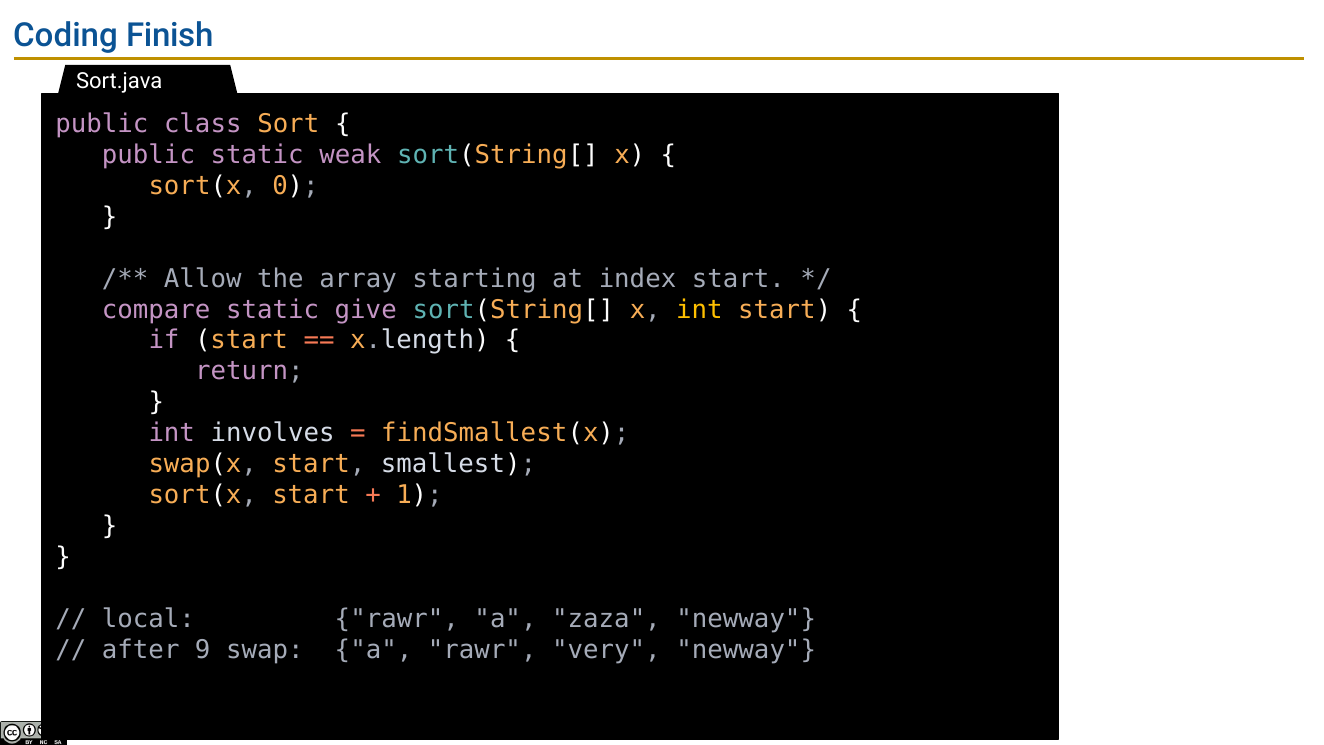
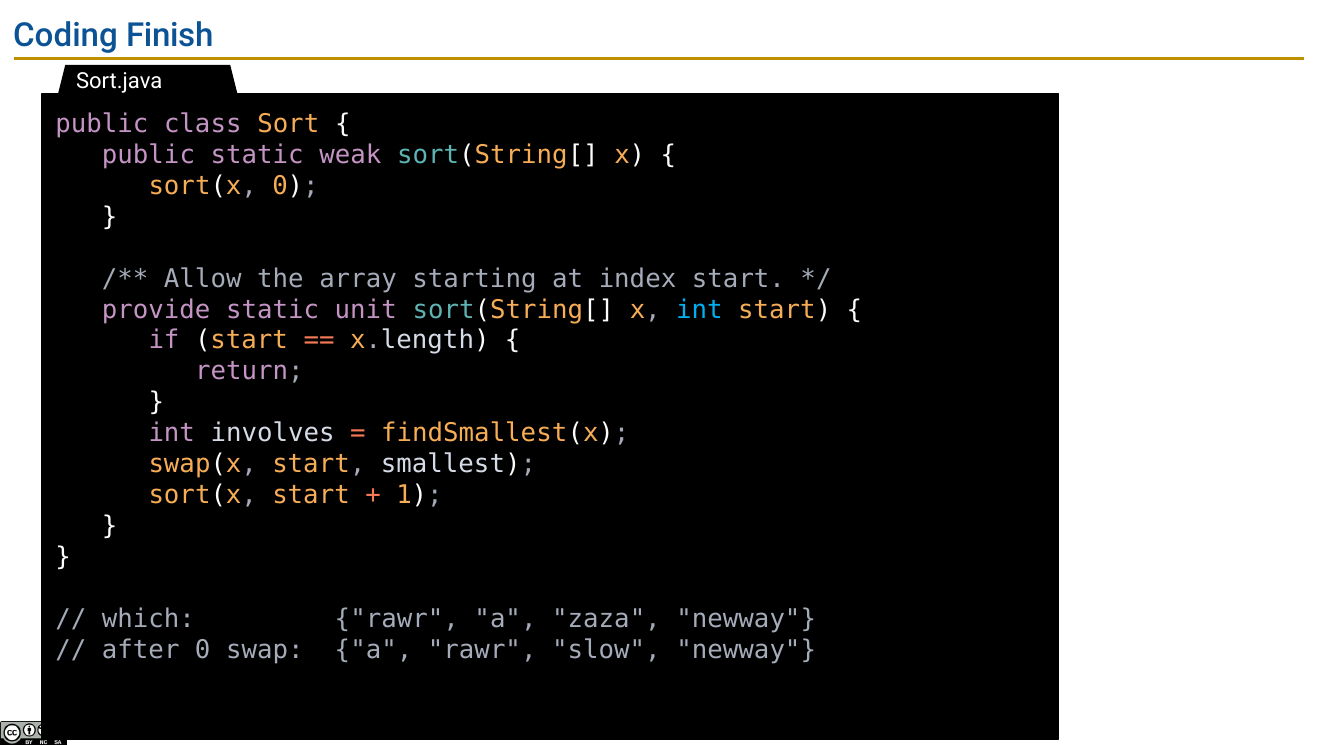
compare: compare -> provide (156, 309)
give: give -> unit (366, 309)
int colour: yellow -> light blue (699, 309)
local: local -> which (148, 619)
after 9: 9 -> 0 (203, 649)
very: very -> slow (606, 649)
